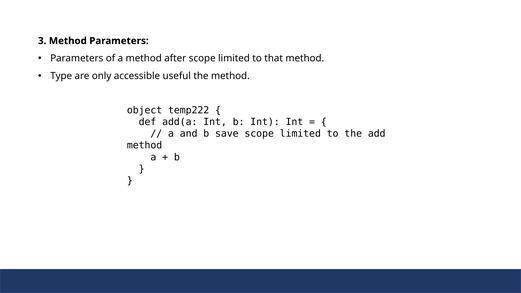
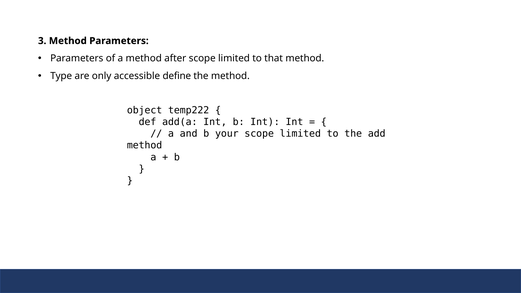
useful: useful -> define (177, 76)
save: save -> your (227, 134)
